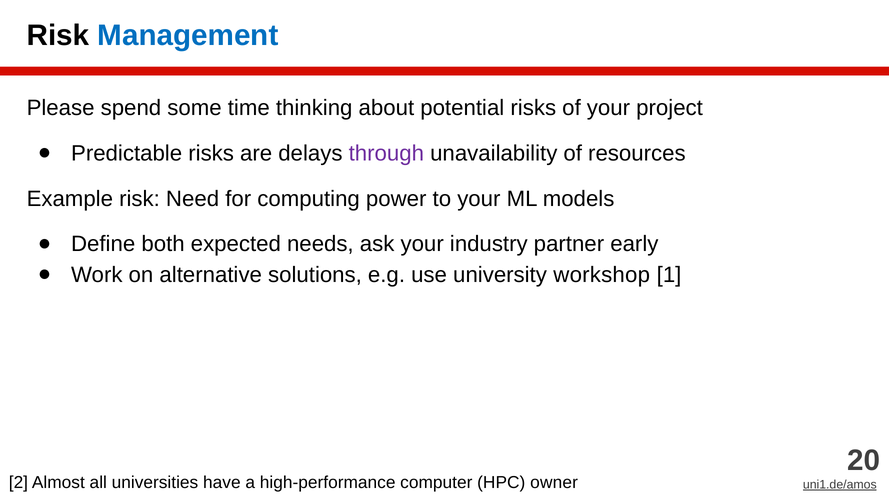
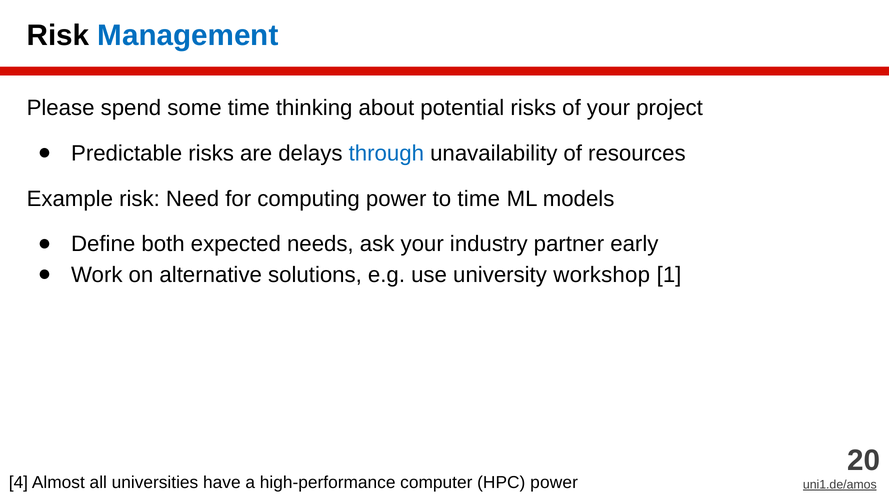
through colour: purple -> blue (386, 153)
to your: your -> time (479, 199)
2: 2 -> 4 (18, 482)
HPC owner: owner -> power (554, 482)
